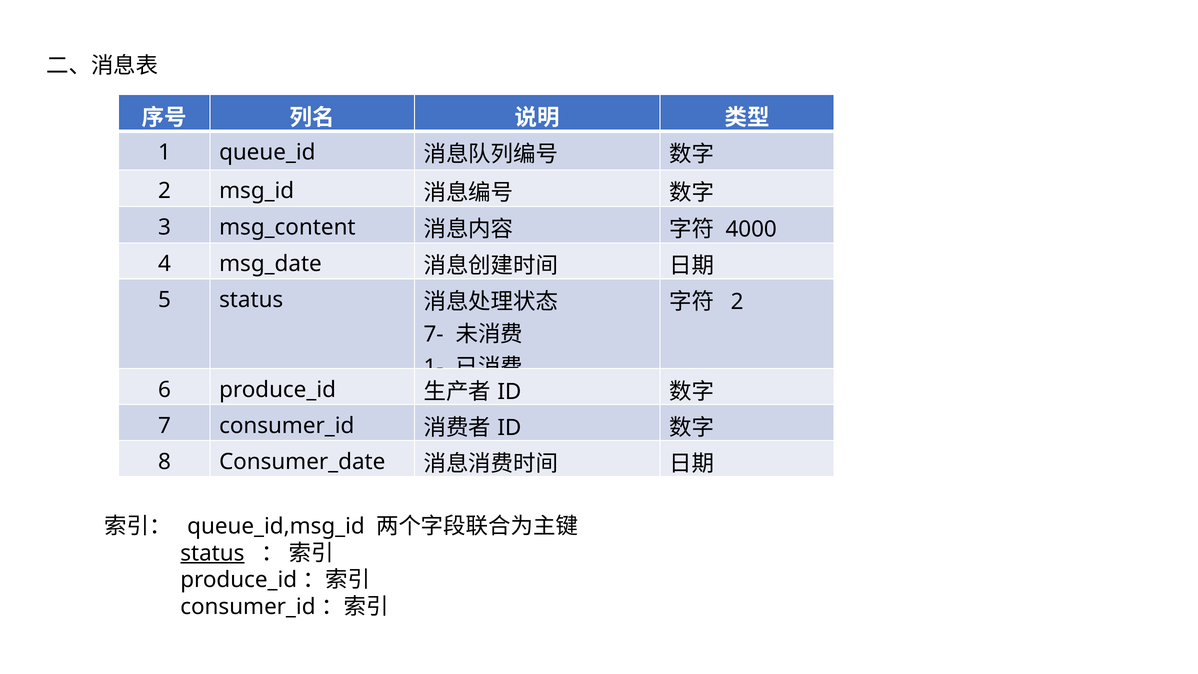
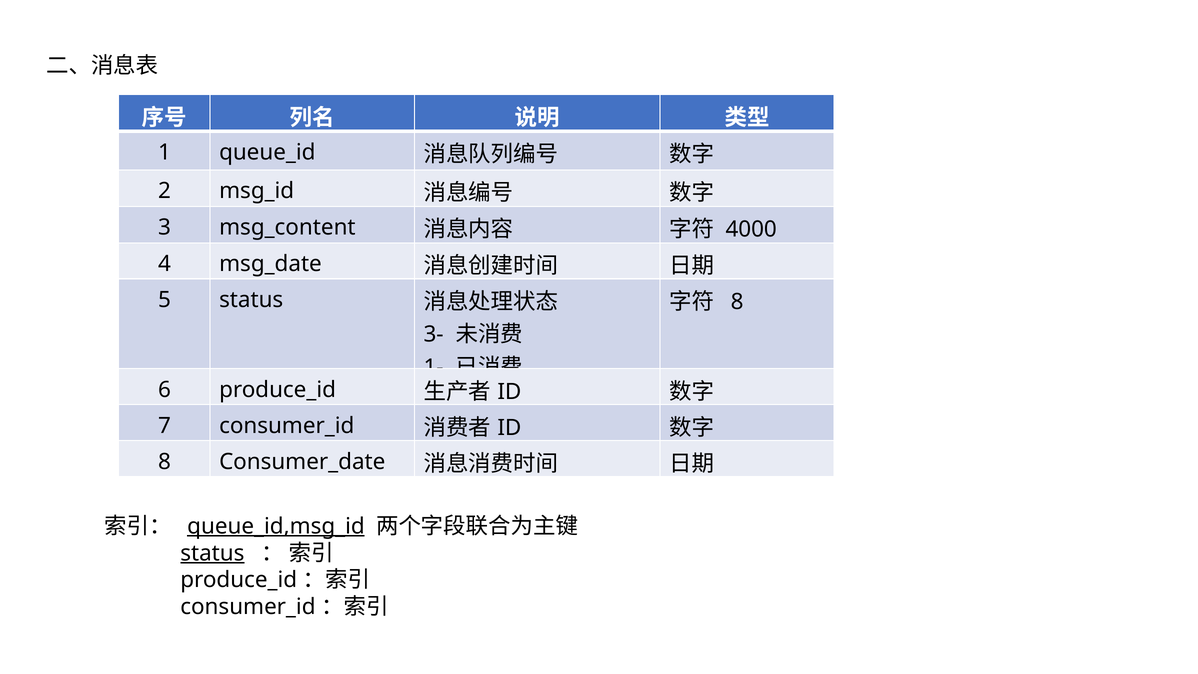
2: 2 -> 8 (737, 302)
7-: 7- -> 3- (434, 334)
queue_id,msg_id underline: none -> present (276, 526)
